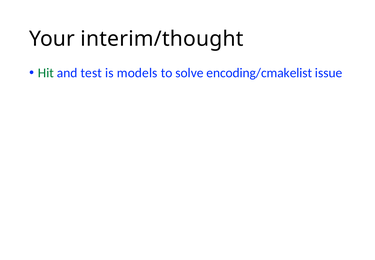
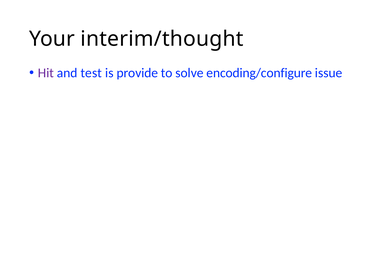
Hit colour: green -> purple (46, 73)
models: models -> provide (137, 73)
encoding/cmakelist: encoding/cmakelist -> encoding/configure (259, 73)
